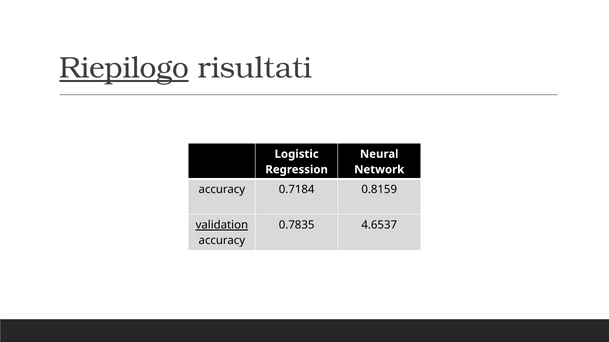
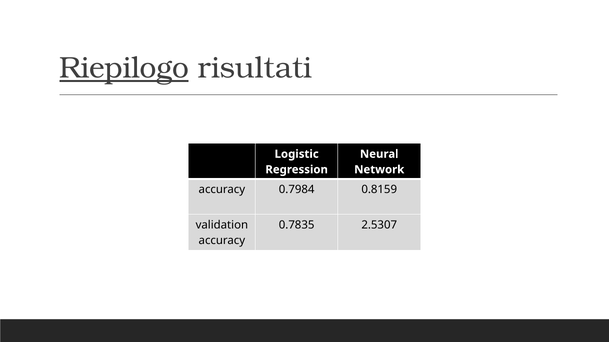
0.7184: 0.7184 -> 0.7984 (297, 190)
validation underline: present -> none (222, 225)
4.6537: 4.6537 -> 2.5307 (379, 225)
